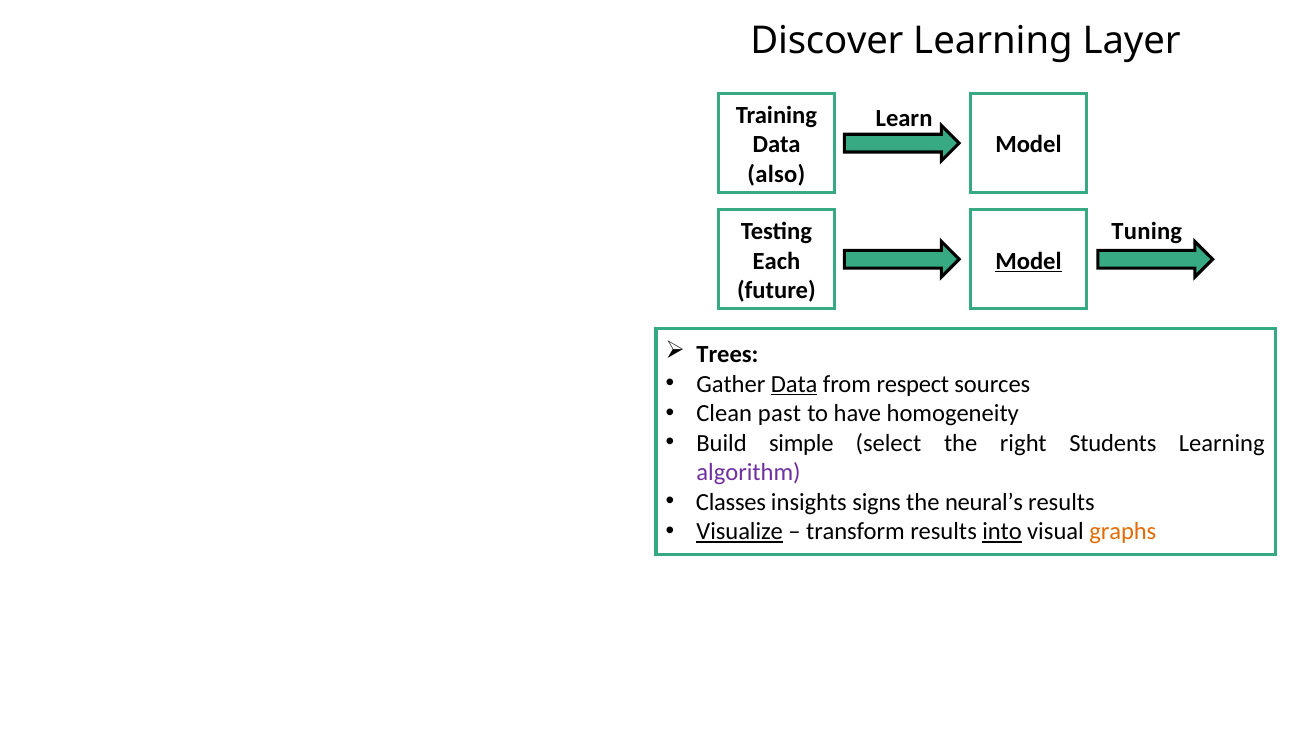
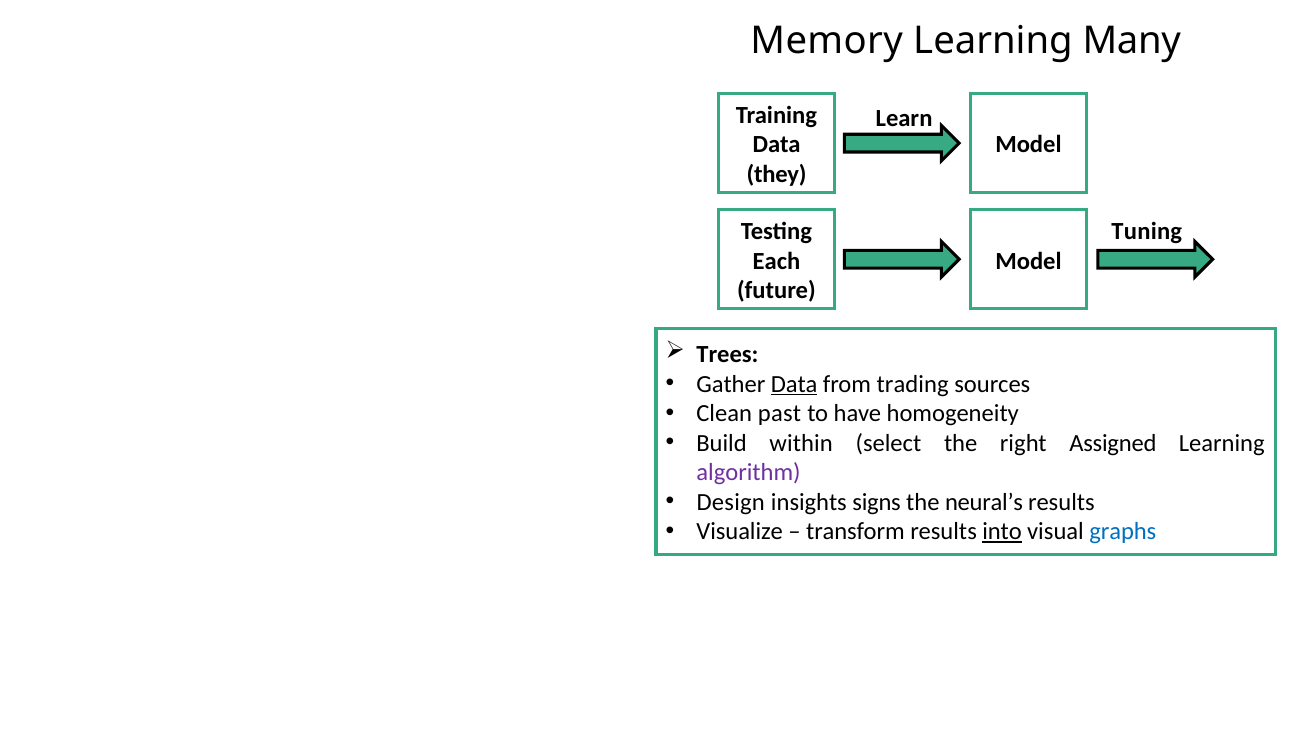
Discover: Discover -> Memory (827, 41)
Layer: Layer -> Many (1132, 41)
also: also -> they (777, 174)
Model underline: present -> none (1028, 261)
respect: respect -> trading (913, 384)
simple: simple -> within (801, 443)
Students: Students -> Assigned (1113, 443)
Classes: Classes -> Design (731, 502)
Visualize underline: present -> none (740, 532)
graphs colour: orange -> blue (1123, 532)
